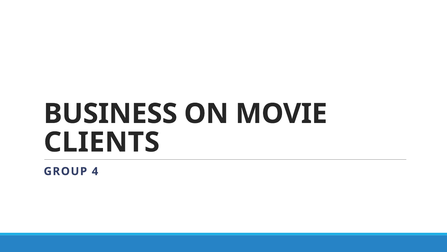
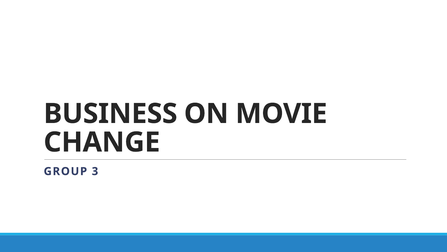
CLIENTS: CLIENTS -> CHANGE (102, 142)
4: 4 -> 3 (95, 171)
